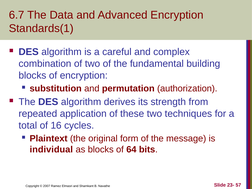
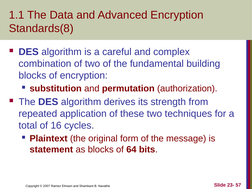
6.7: 6.7 -> 1.1 (17, 15)
Standards(1: Standards(1 -> Standards(8 (41, 28)
individual: individual -> statement (51, 149)
